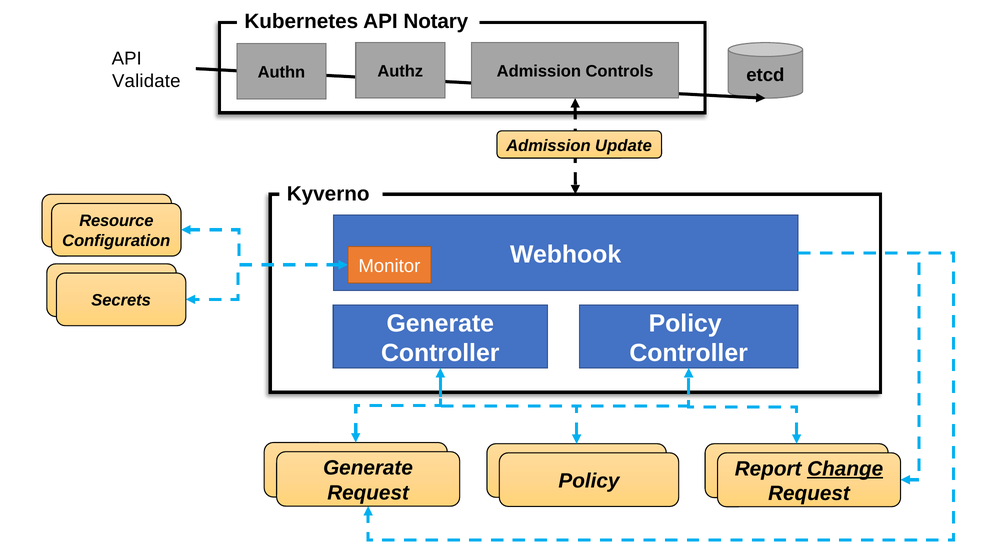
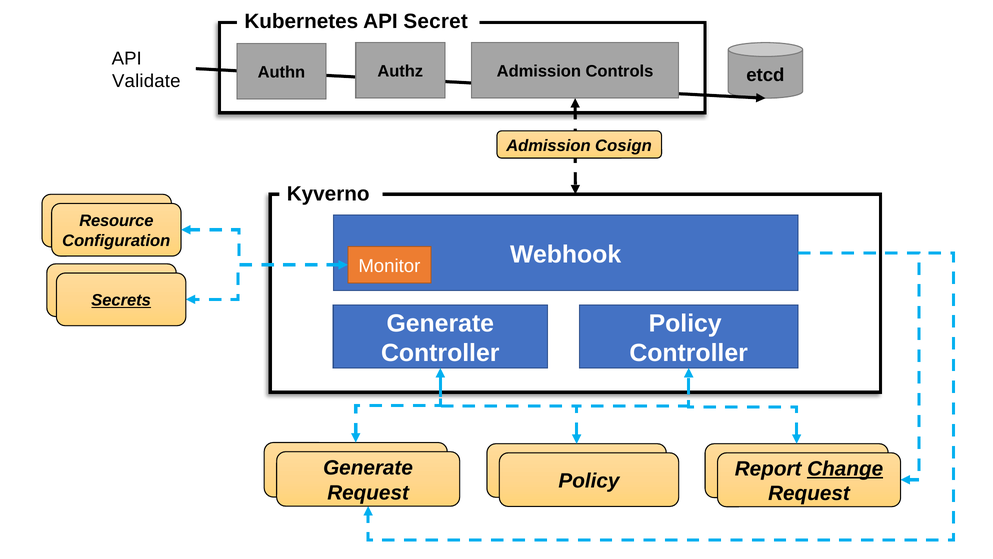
Notary: Notary -> Secret (436, 21)
Update: Update -> Cosign (623, 145)
Secrets underline: none -> present (121, 300)
